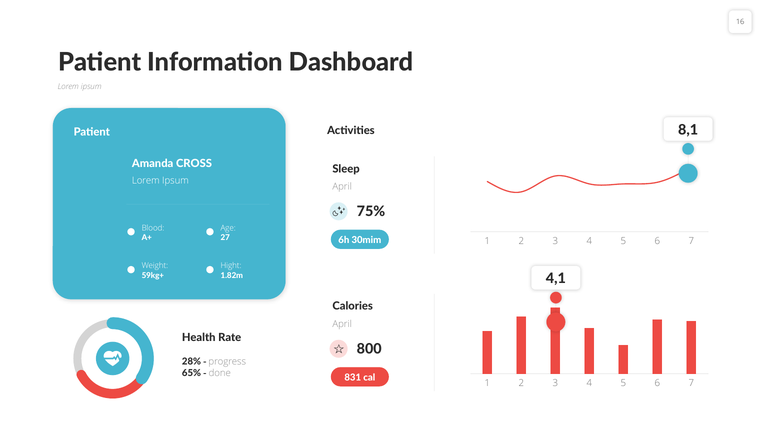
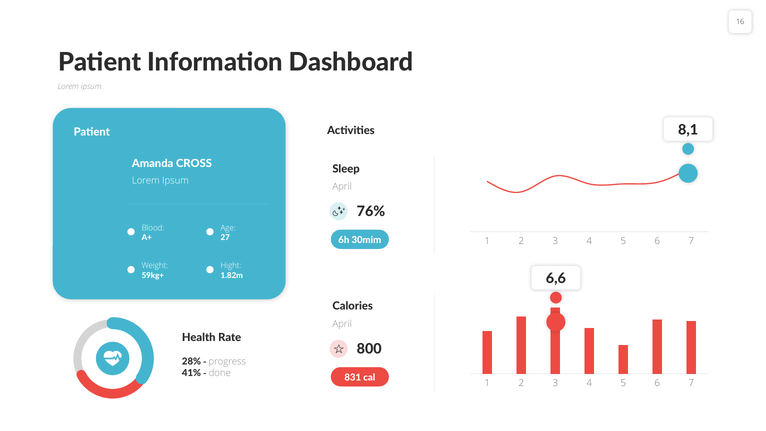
75%: 75% -> 76% (371, 212)
4,1: 4,1 -> 6,6 (556, 279)
65%: 65% -> 41% (191, 373)
